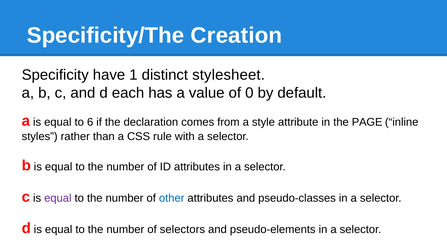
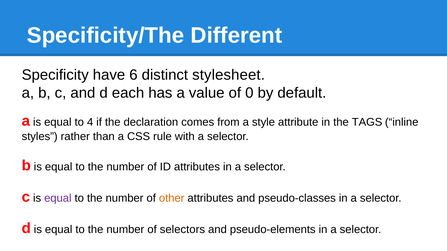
Creation: Creation -> Different (236, 36)
1: 1 -> 6 (133, 75)
6: 6 -> 4 (90, 123)
PAGE: PAGE -> TAGS (367, 123)
other colour: blue -> orange (172, 199)
